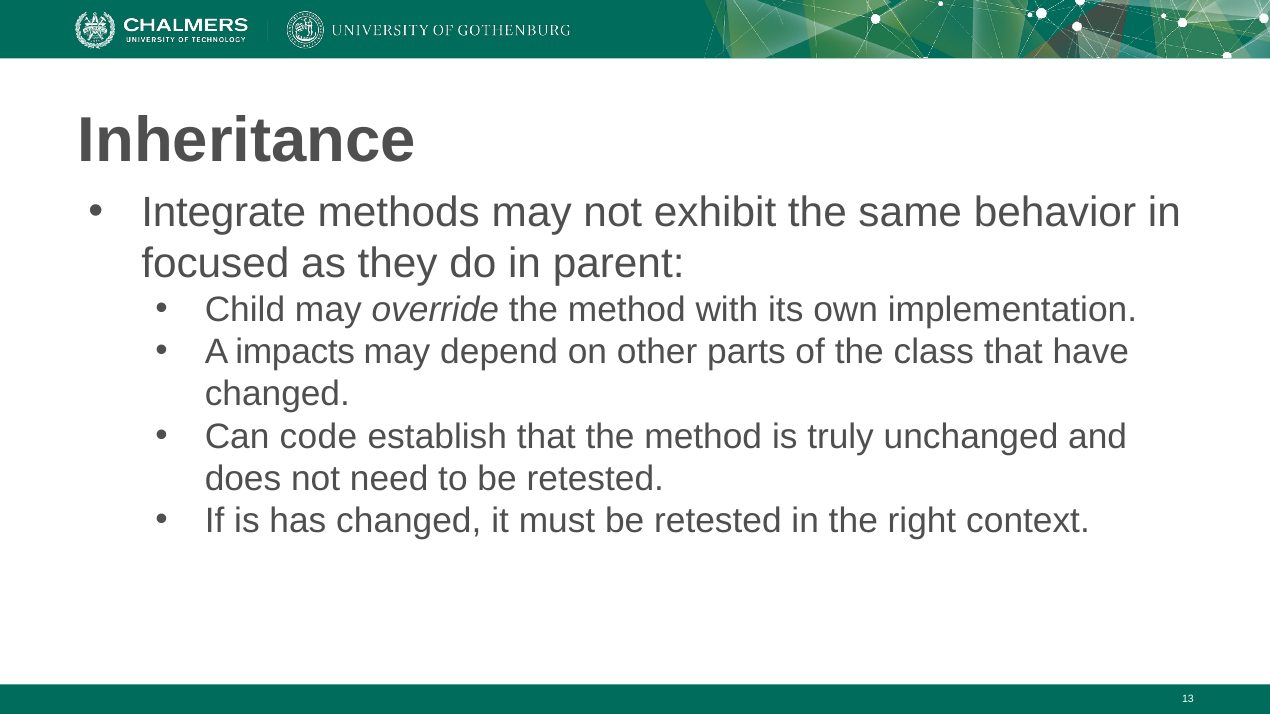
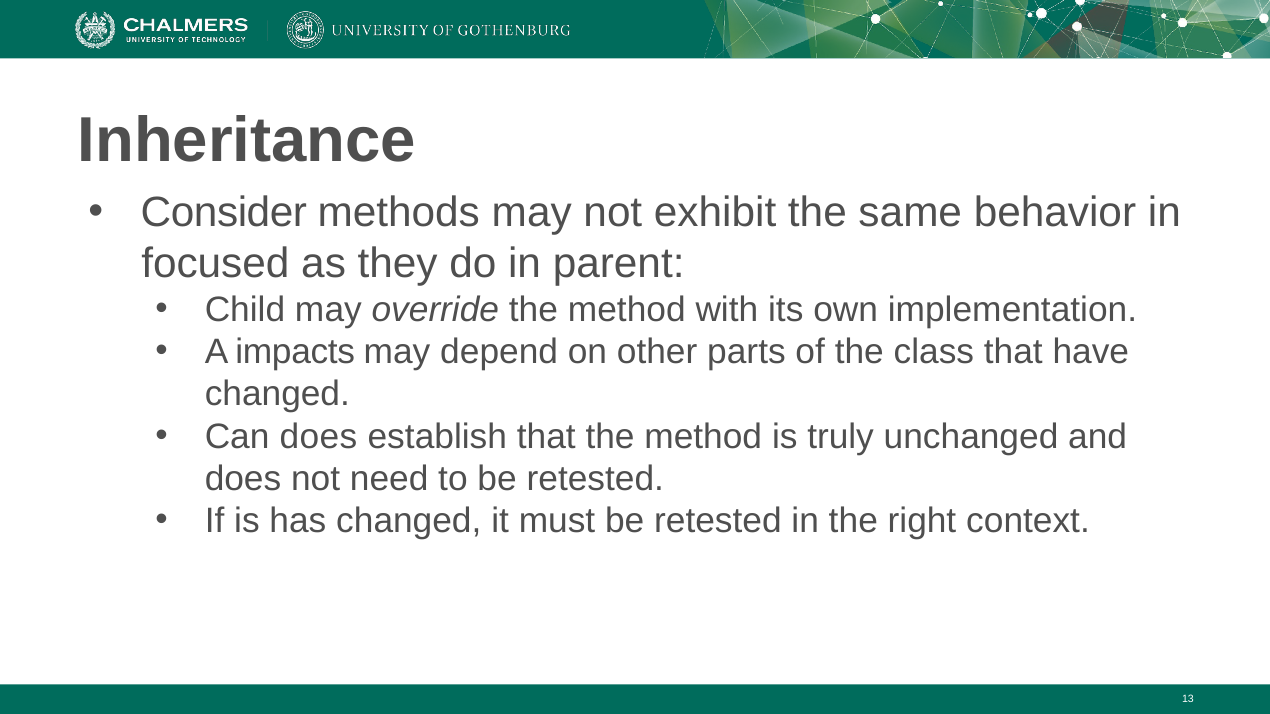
Integrate: Integrate -> Consider (224, 213)
Can code: code -> does (318, 437)
